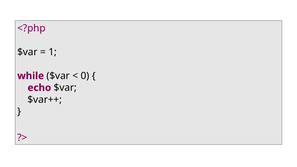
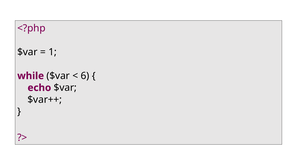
0: 0 -> 6 (85, 76)
